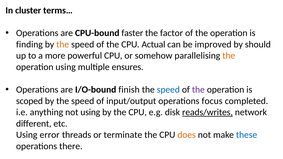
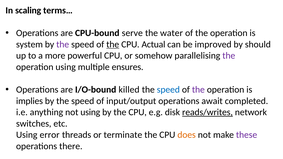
cluster: cluster -> scaling (28, 10)
faster: faster -> serve (132, 33)
factor: factor -> water (172, 33)
finding: finding -> system (29, 44)
the colour: orange -> purple (63, 44)
the underline: none -> present (113, 44)
the colour: orange -> purple (229, 56)
finish: finish -> killed (129, 90)
scoped: scoped -> implies (29, 101)
focus: focus -> await (212, 101)
different: different -> switches (34, 124)
these colour: blue -> purple (247, 135)
